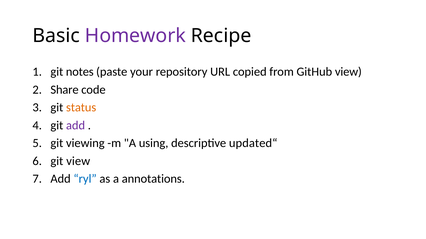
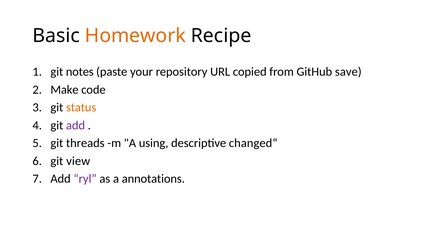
Homework colour: purple -> orange (135, 36)
GitHub view: view -> save (348, 72)
Share: Share -> Make (65, 90)
viewing: viewing -> threads (85, 143)
updated“: updated“ -> changed“ (253, 143)
ryl colour: blue -> purple (85, 179)
